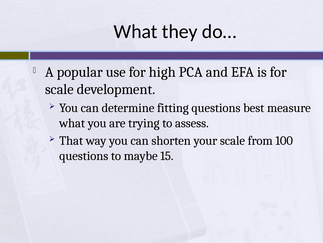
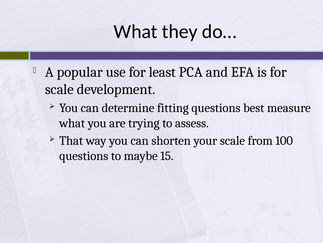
high: high -> least (162, 72)
